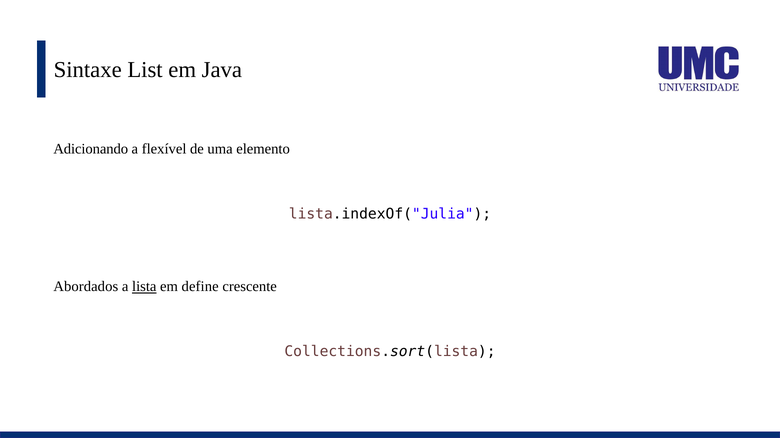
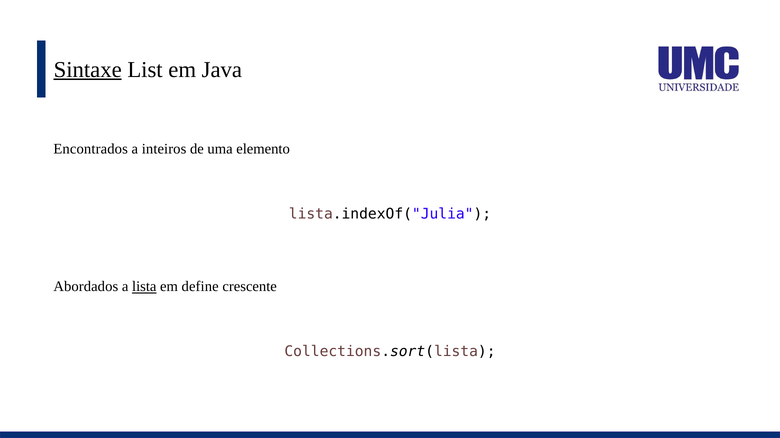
Sintaxe underline: none -> present (88, 70)
Adicionando: Adicionando -> Encontrados (91, 149)
flexível: flexível -> inteiros (164, 149)
